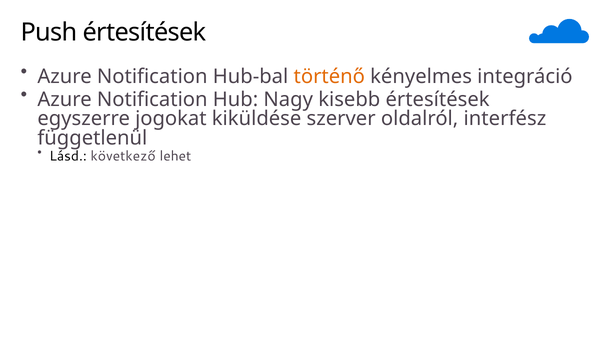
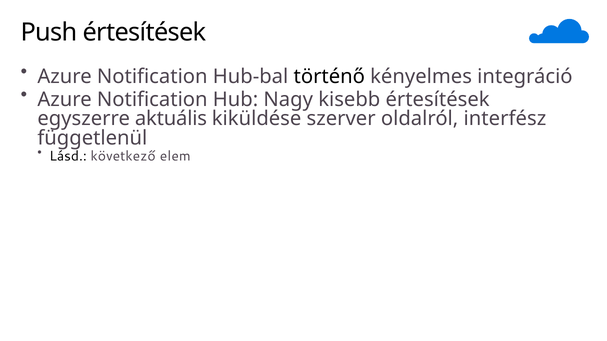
történő colour: orange -> black (329, 77)
jogokat: jogokat -> aktuális (171, 119)
lehet: lehet -> elem (175, 156)
